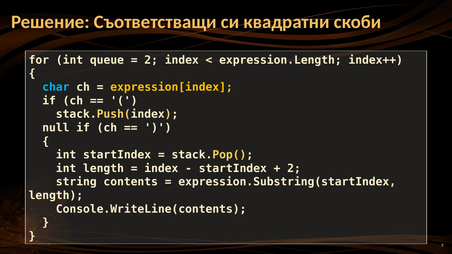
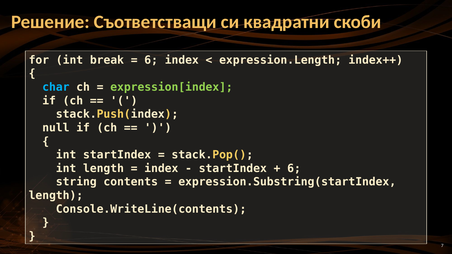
queue: queue -> break (107, 60)
2: 2 -> 6 (151, 60)
expression[index colour: yellow -> light green (172, 87)
2: 2 -> 6 (294, 169)
